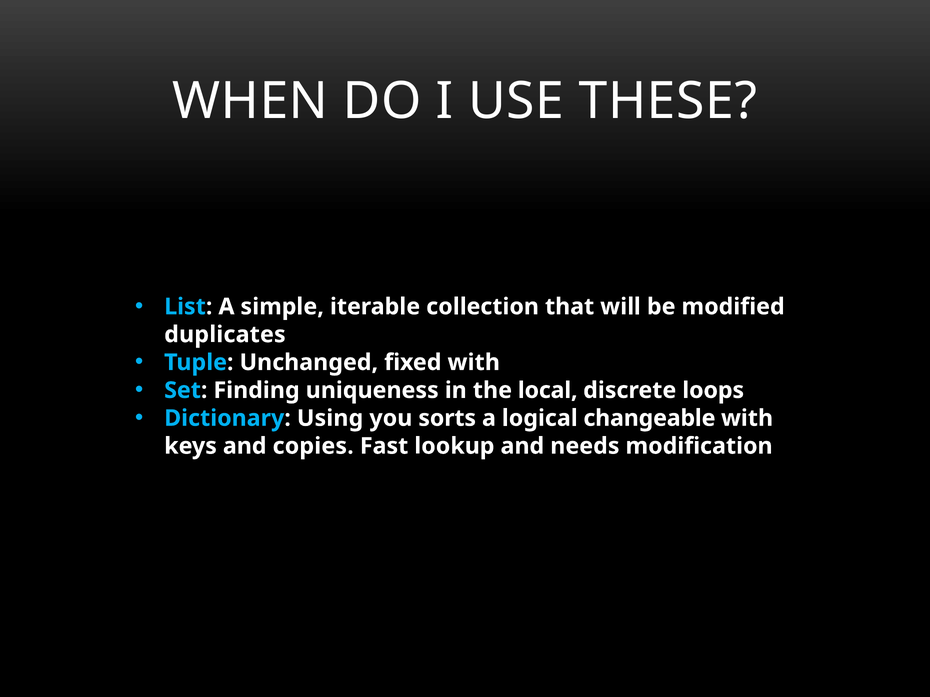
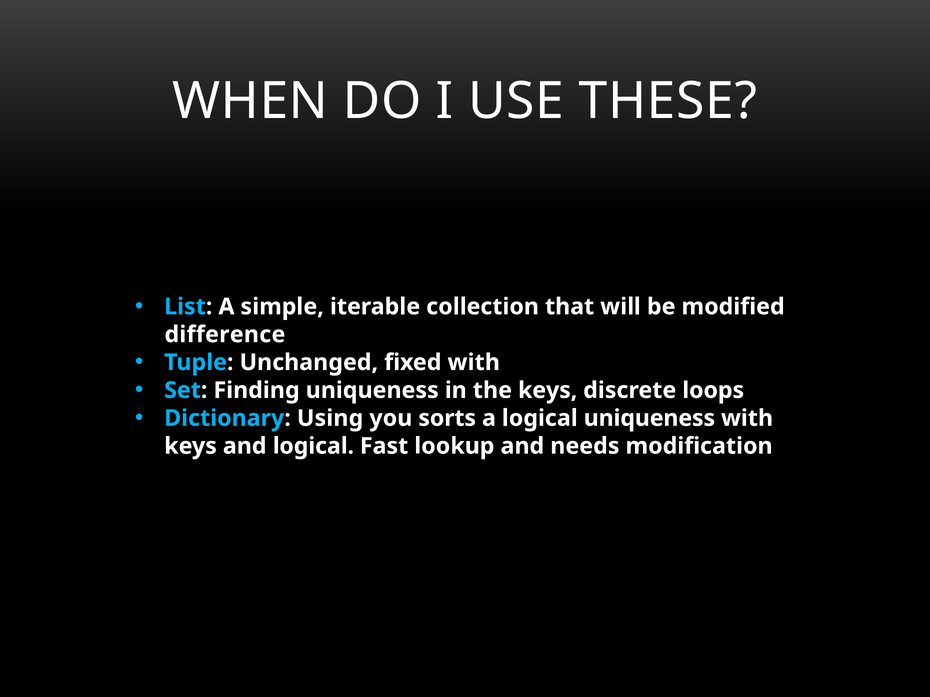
duplicates: duplicates -> difference (225, 335)
the local: local -> keys (548, 391)
logical changeable: changeable -> uniqueness (649, 418)
and copies: copies -> logical (313, 446)
